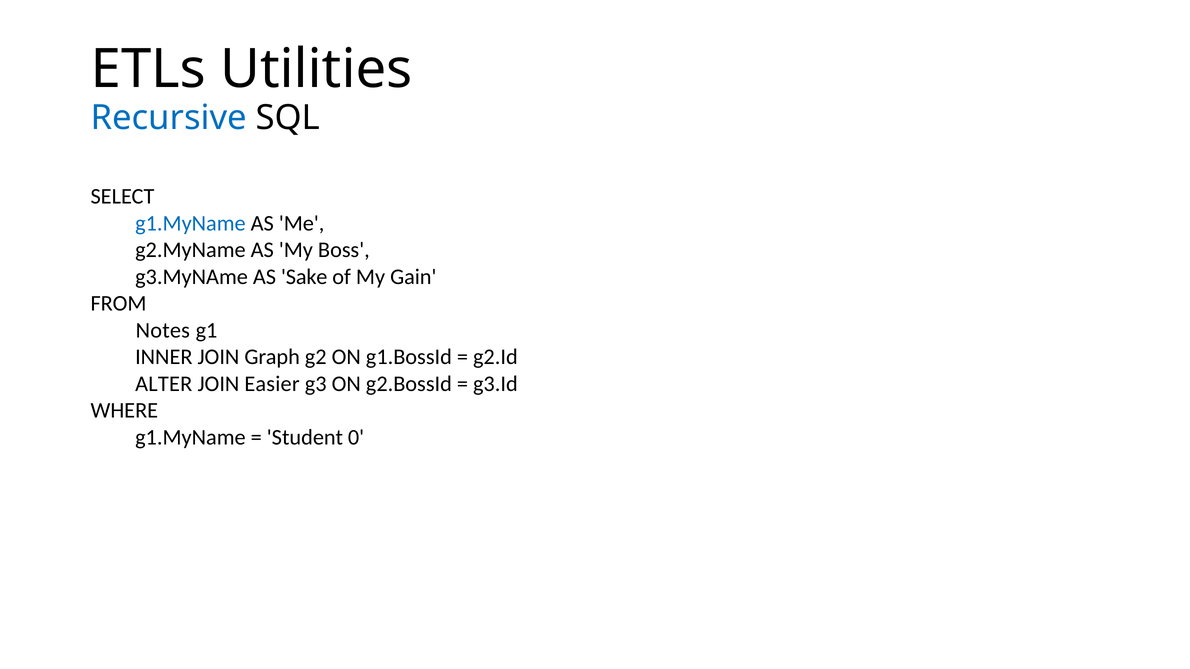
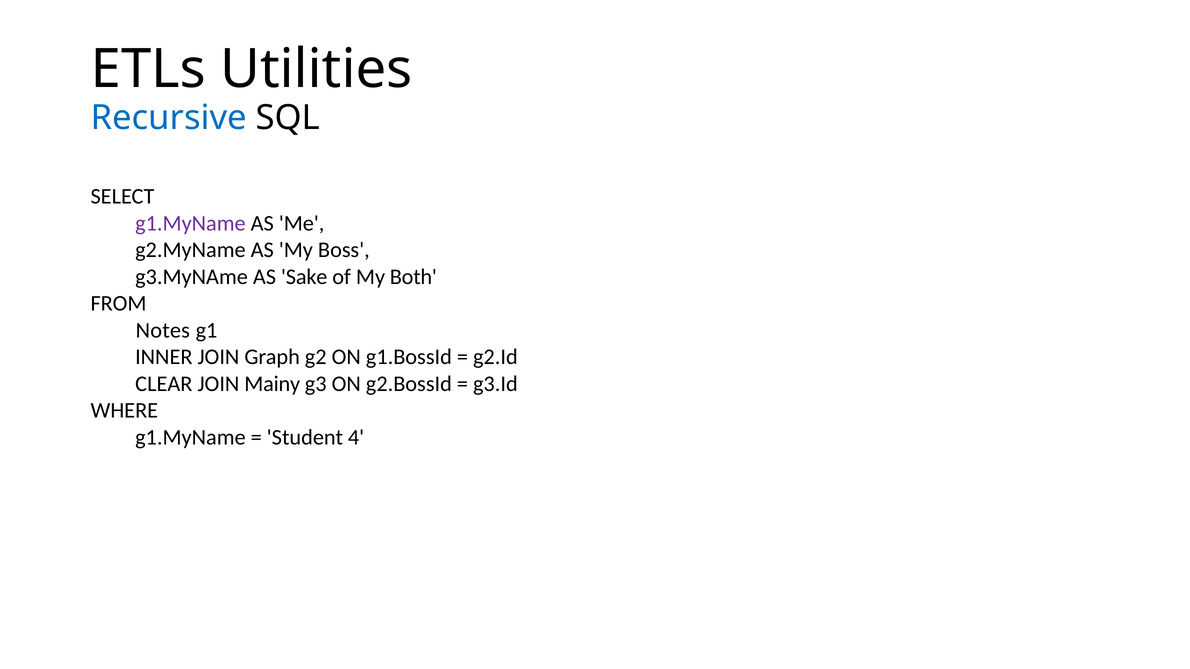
g1.MyName colour: blue -> purple (190, 223)
Gain: Gain -> Both (413, 277)
ALTER: ALTER -> CLEAR (164, 384)
Easier: Easier -> Mainy (272, 384)
0: 0 -> 4 (356, 438)
